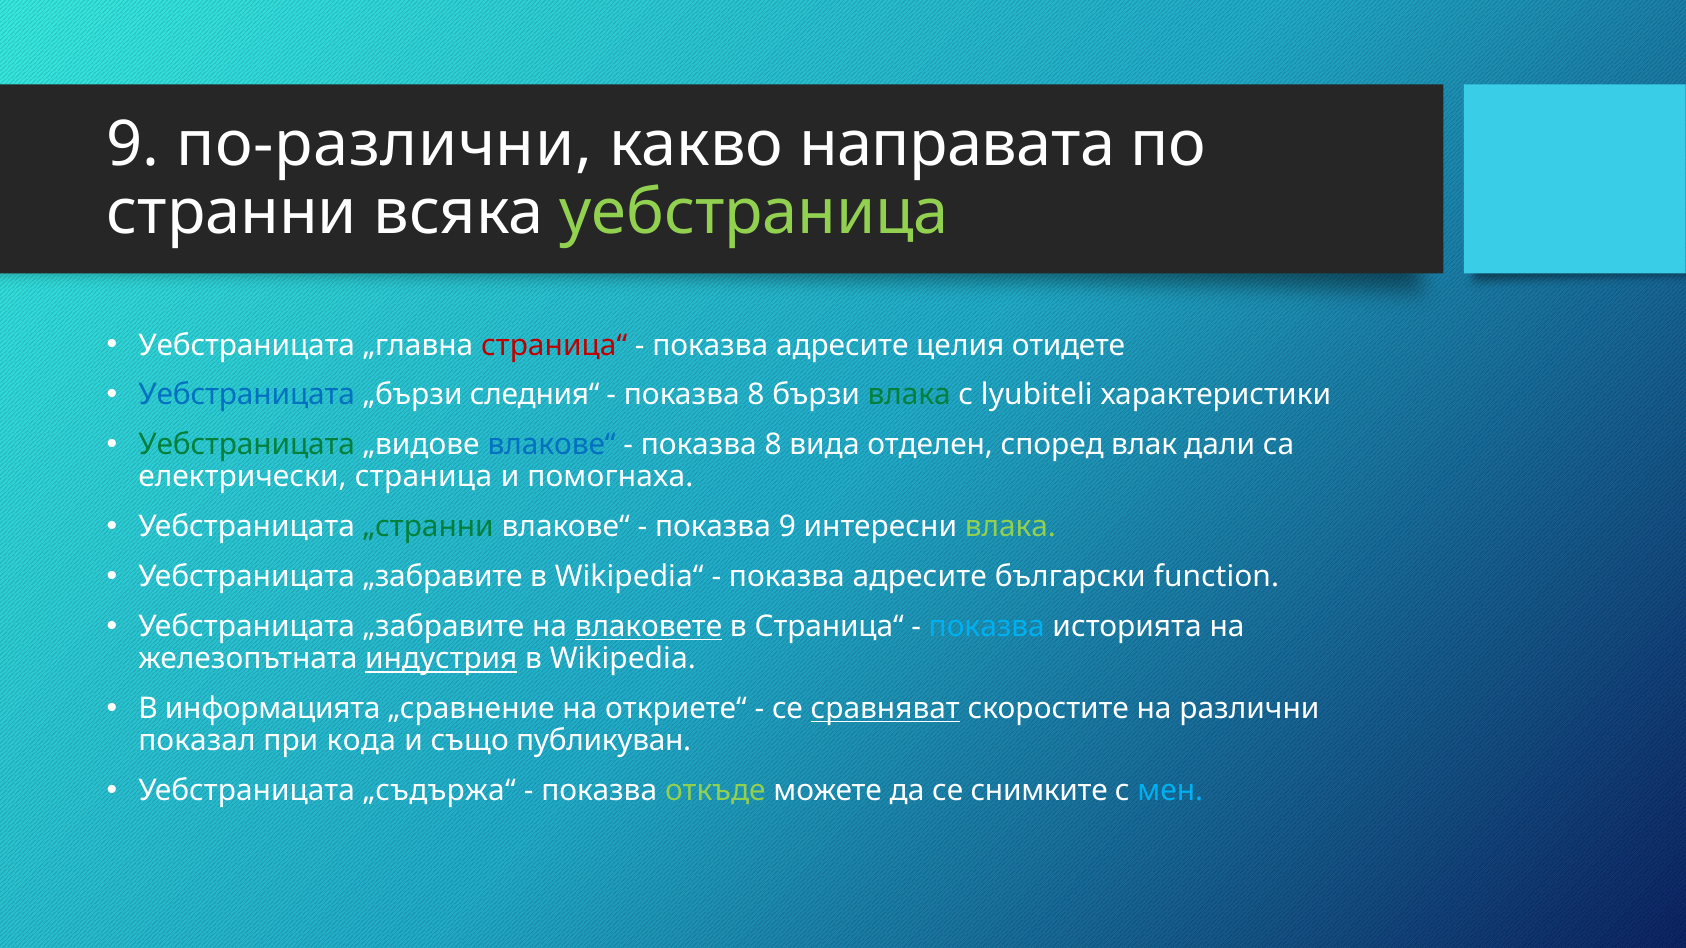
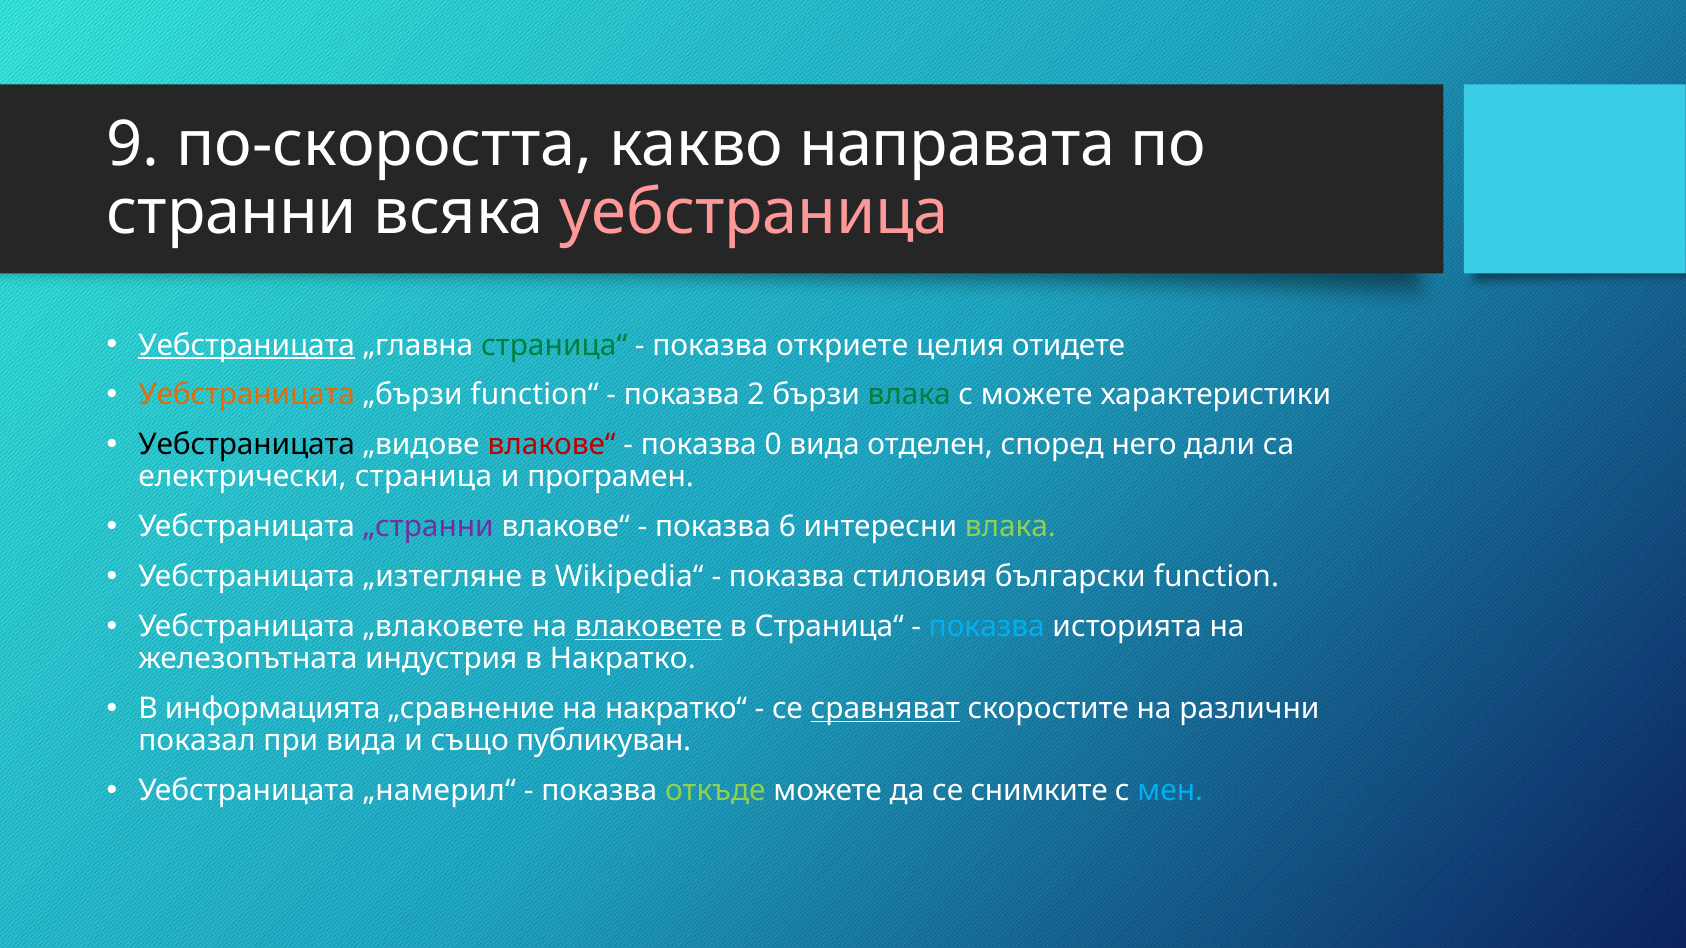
по-различни: по-различни -> по-скоростта (385, 144)
уебстраница colour: light green -> pink (754, 213)
Уебстраницата underline: none -> present (247, 345)
страница“ colour: red -> green (554, 345)
адресите: адресите -> откриете (842, 345)
Уебстраницата colour: blue -> orange (247, 395)
следния“: следния“ -> function“ (534, 395)
8: 8 -> 2 (756, 395)
с lyubiteli: lyubiteli -> можете (1037, 395)
Уебстраницата colour: green -> black (247, 445)
влакове“ colour: blue -> red (552, 445)
8: 8 -> 0 (773, 445)
влак: влак -> него (1144, 445)
помогнаха: помогнаха -> програмен (611, 477)
„странни colour: green -> purple (428, 527)
показва 9: 9 -> 6 (787, 527)
„забравите: „забравите -> „изтегляне (442, 577)
адресите: адресите -> стиловия (920, 577)
„забравите: „забравите -> „влаковете (443, 627)
индустрия underline: present -> none (441, 659)
Wikipedia: Wikipedia -> Накратко (623, 659)
откриете“: откриете“ -> накратко“ (676, 709)
при кода: кода -> вида (361, 741)
„съдържа“: „съдържа“ -> „намерил“ (439, 791)
